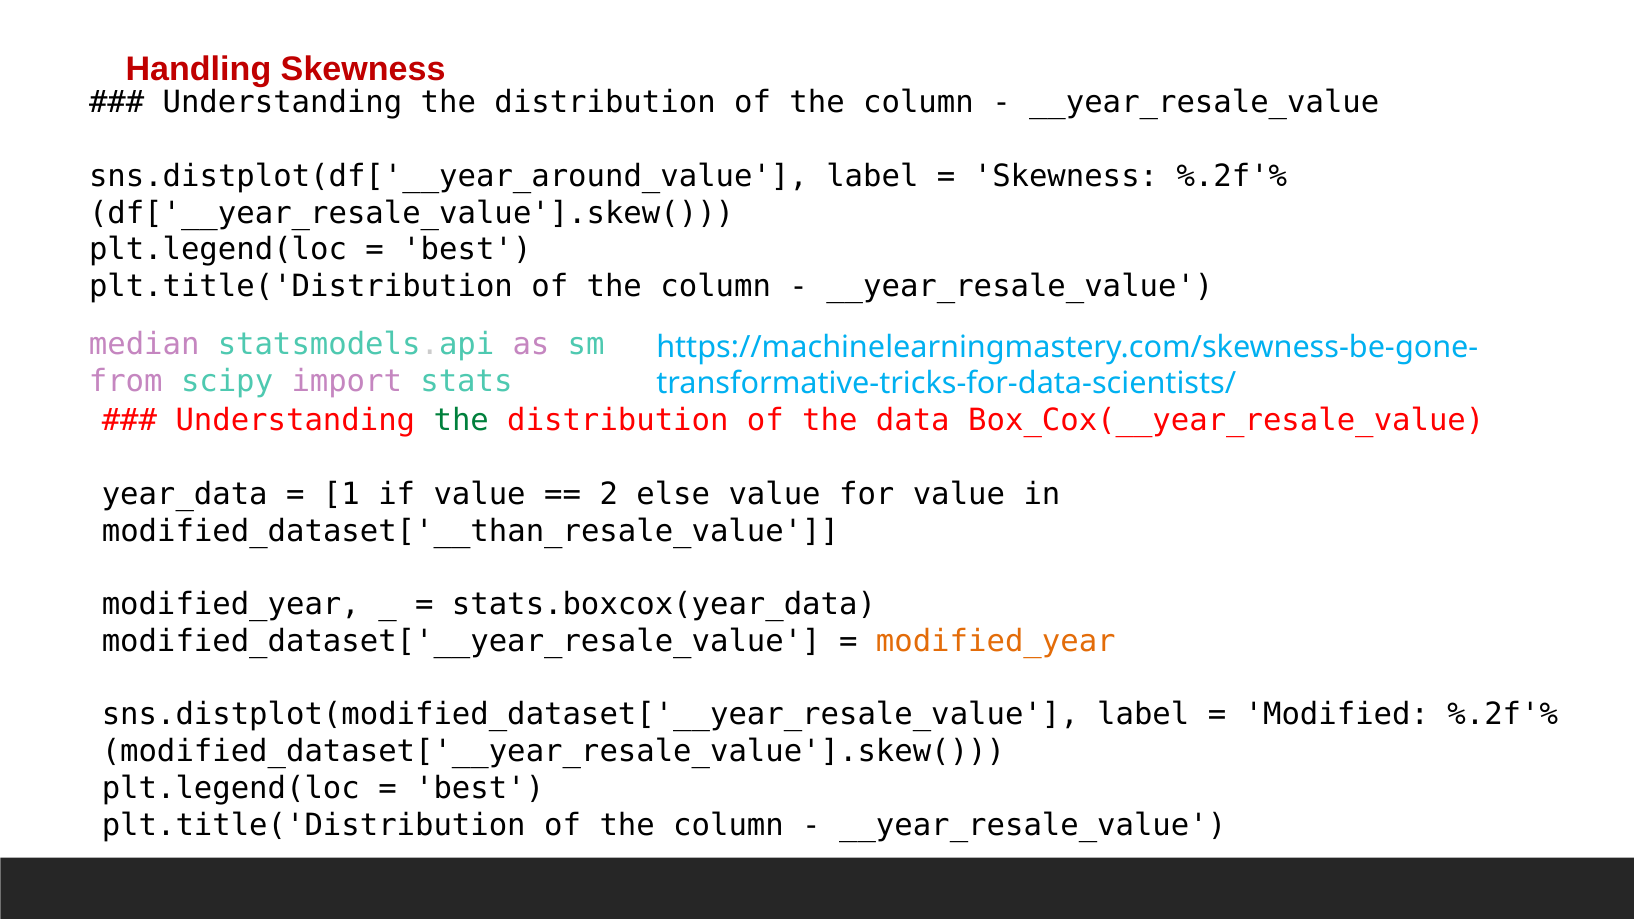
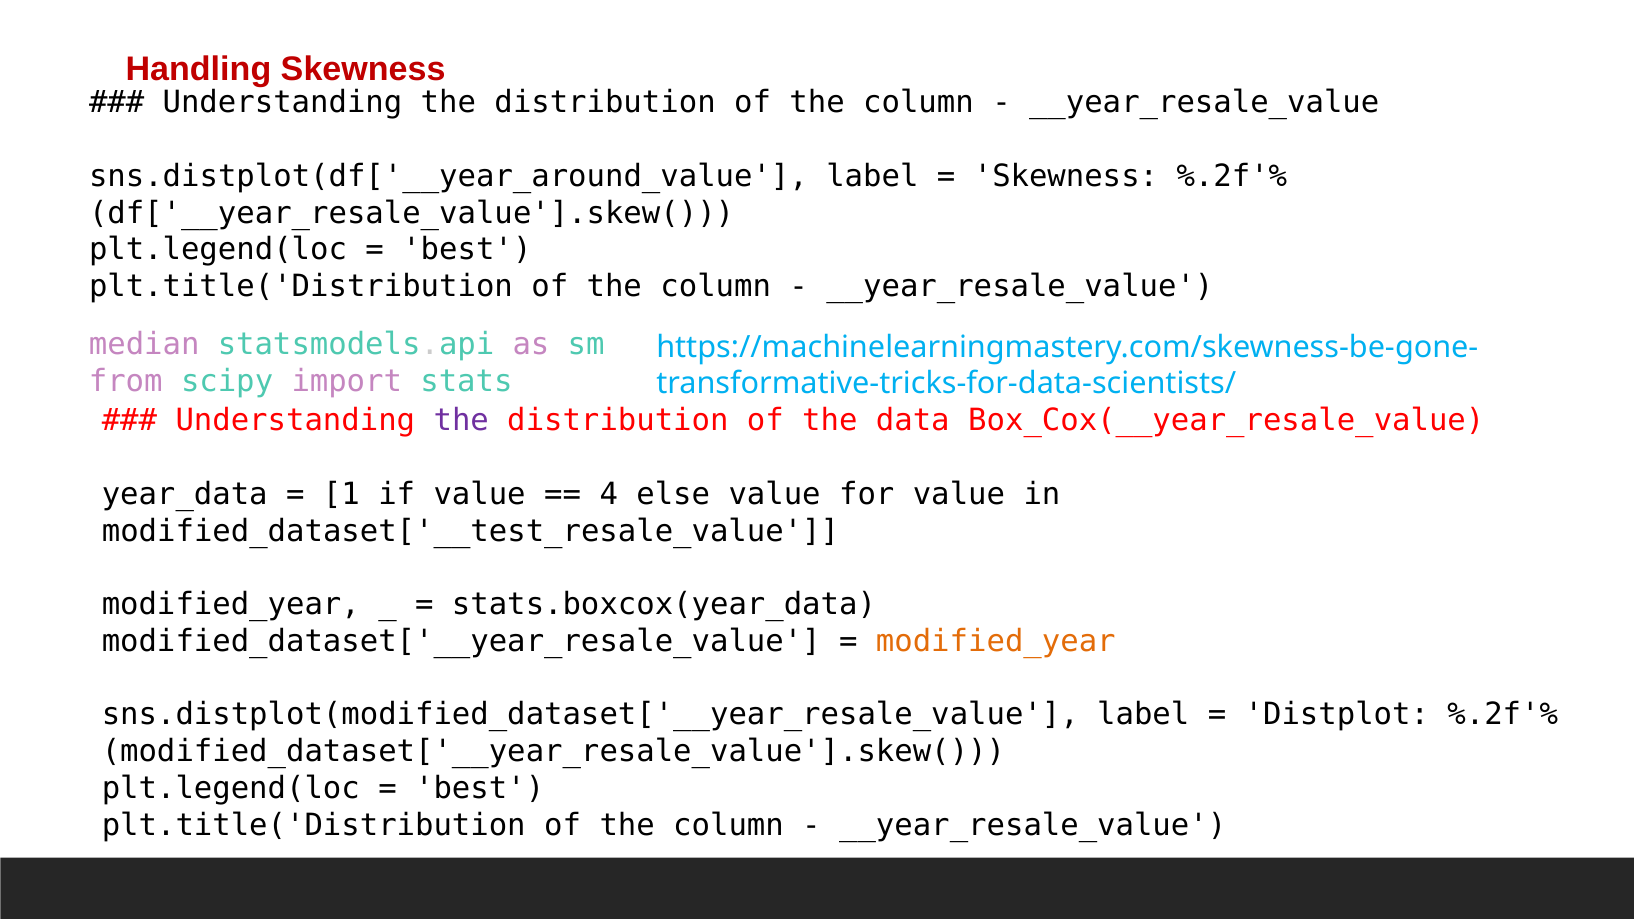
the colour: green -> purple (461, 421)
2: 2 -> 4 (609, 494)
modified_dataset['__than_resale_value: modified_dataset['__than_resale_value -> modified_dataset['__test_resale_value (470, 531)
Modified: Modified -> Distplot (1337, 715)
